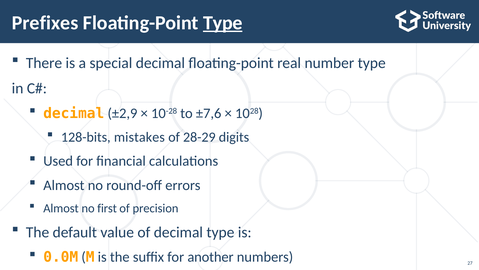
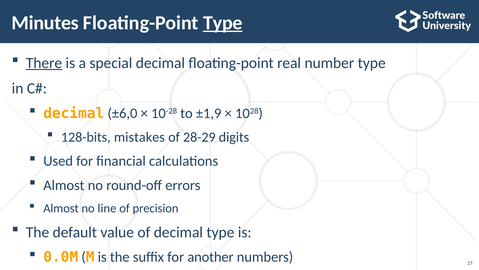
Prefixes: Prefixes -> Minutes (45, 23)
There underline: none -> present (44, 63)
±2,9: ±2,9 -> ±6,0 (122, 113)
±7,6: ±7,6 -> ±1,9 (209, 113)
first: first -> line (107, 208)
